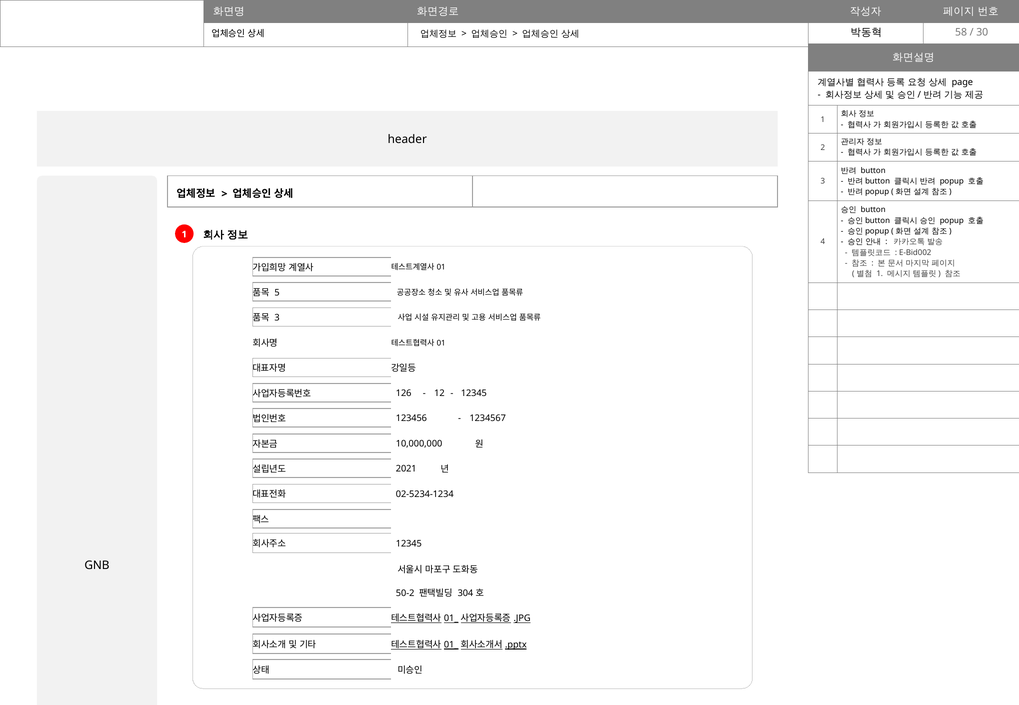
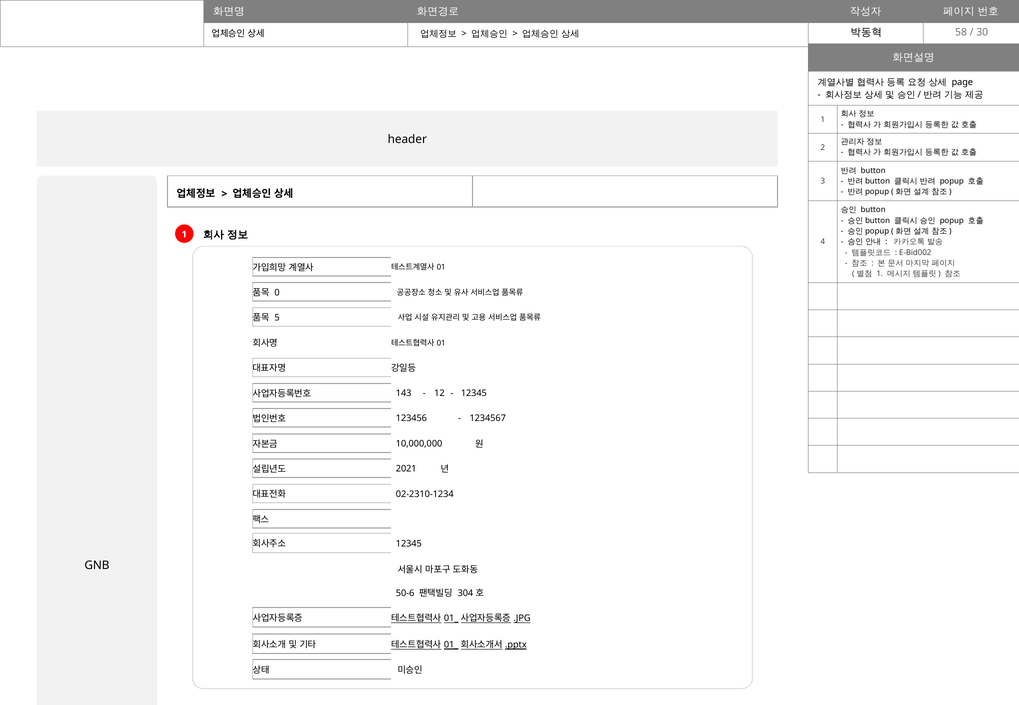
5: 5 -> 0 (277, 293)
3: 3 -> 5 (277, 318)
126: 126 -> 143 (404, 393)
02-5234-1234: 02-5234-1234 -> 02-2310-1234 (425, 494)
50-2: 50-2 -> 50-6 (405, 594)
